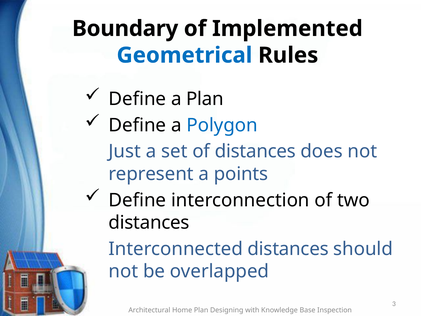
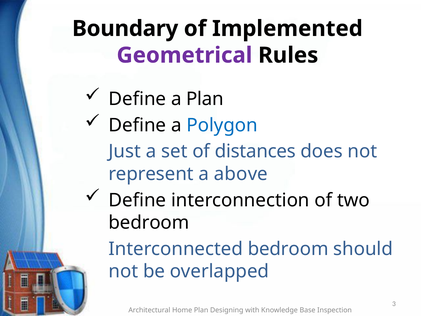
Geometrical colour: blue -> purple (185, 55)
points: points -> above (241, 174)
distances: distances -> bedroom (149, 222)
Interconnected distances: distances -> bedroom (288, 249)
